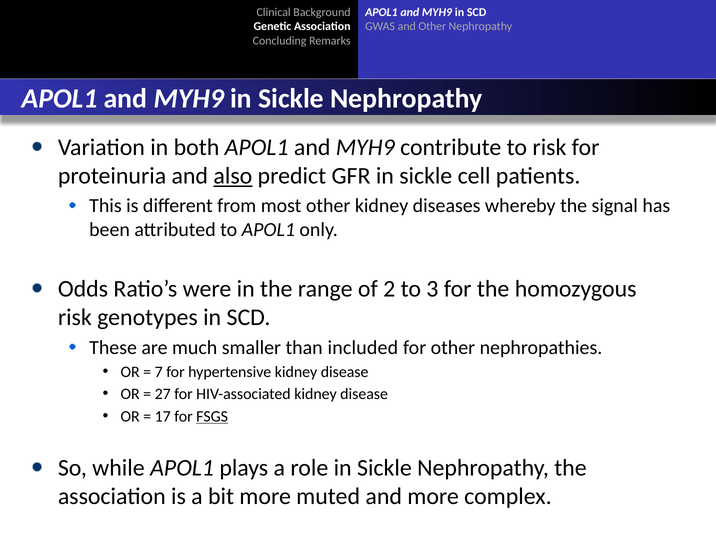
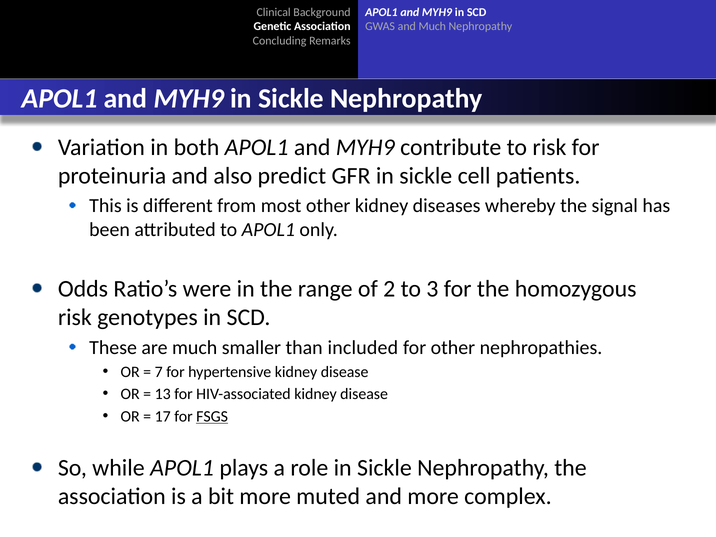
and Other: Other -> Much (432, 26)
also underline: present -> none (233, 176)
27: 27 -> 13 (163, 394)
